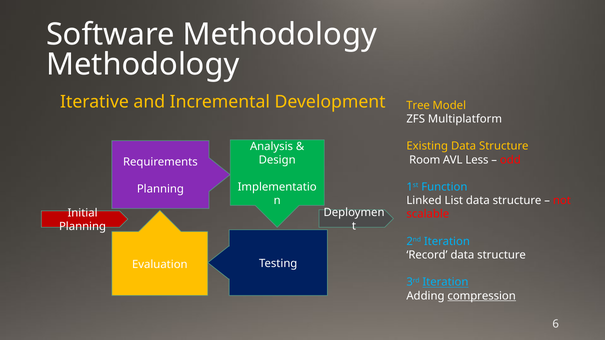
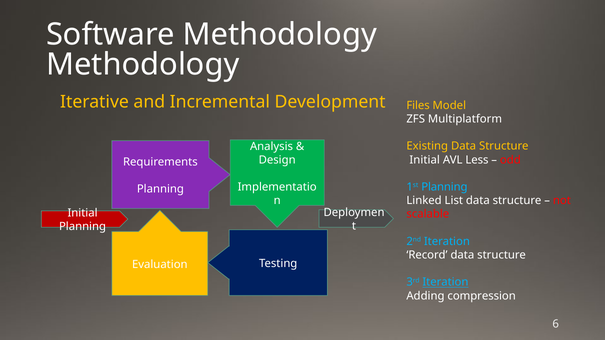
Tree: Tree -> Files (418, 106)
Room: Room -> Initial (425, 160)
1st Function: Function -> Planning (444, 187)
compression underline: present -> none (482, 296)
